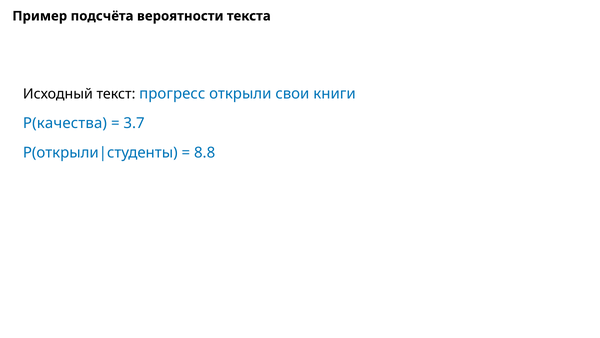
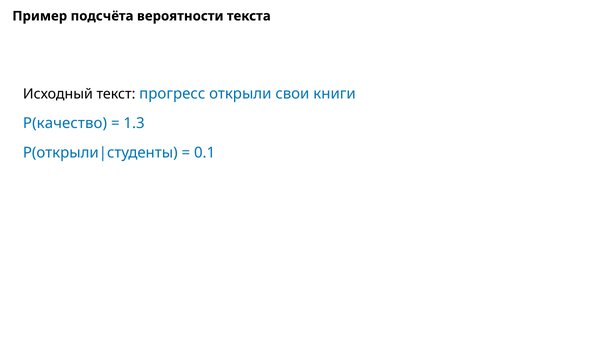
P(качества: P(качества -> P(качество (65, 123)
3.7: 3.7 -> 1.3 (134, 123)
8.8: 8.8 -> 0.1 (205, 152)
